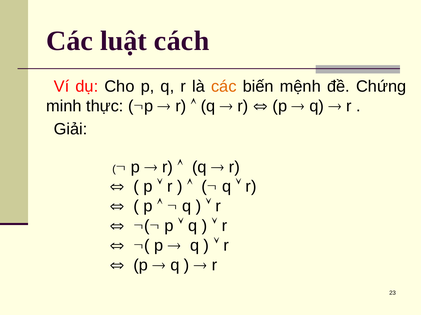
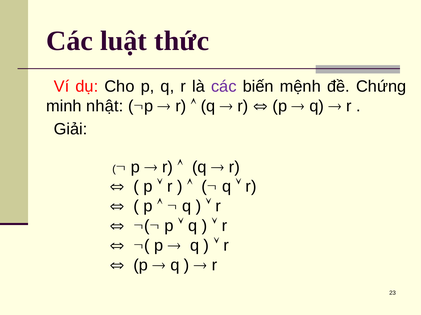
cách: cách -> thức (182, 41)
các colour: orange -> purple (224, 87)
thực: thực -> nhật (105, 106)
